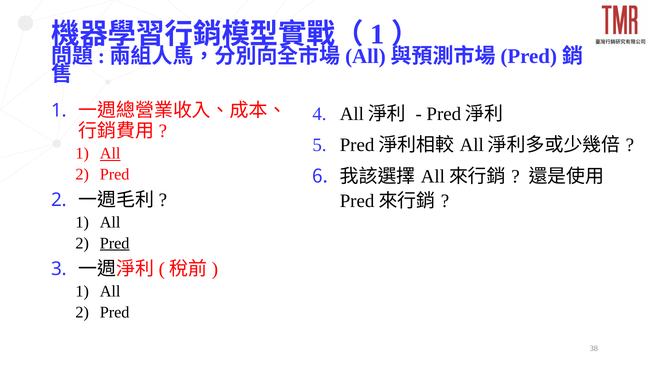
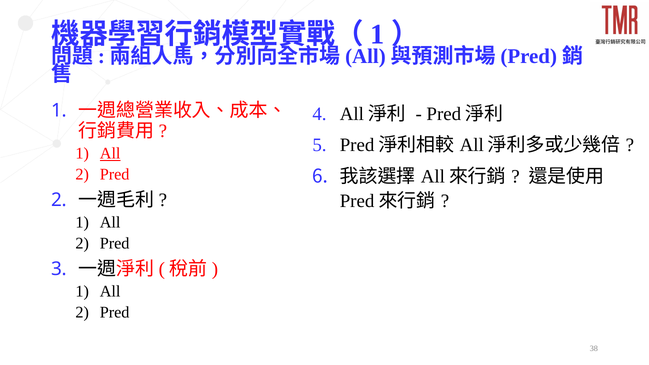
Pred underline: present -> none (115, 243)
